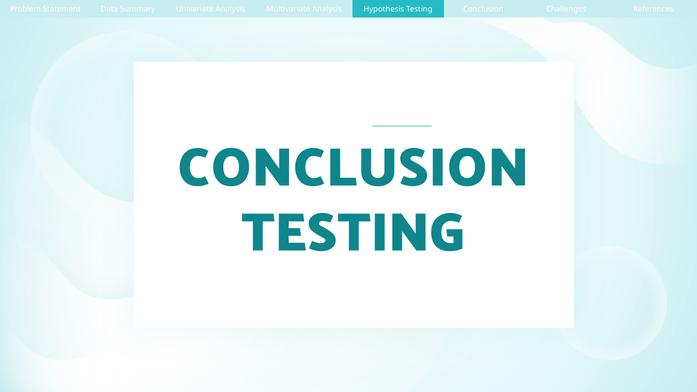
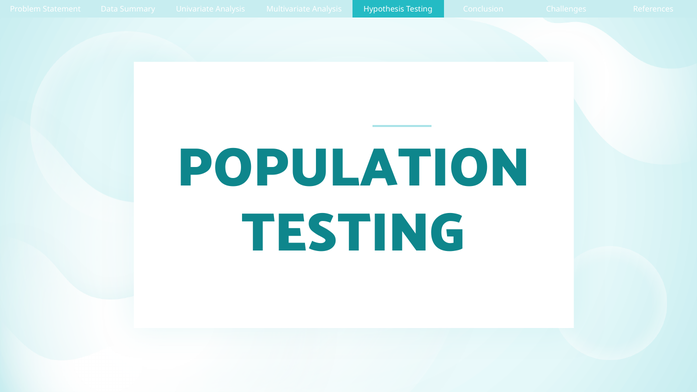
CONCLUSION: CONCLUSION -> POPULATION (354, 168)
